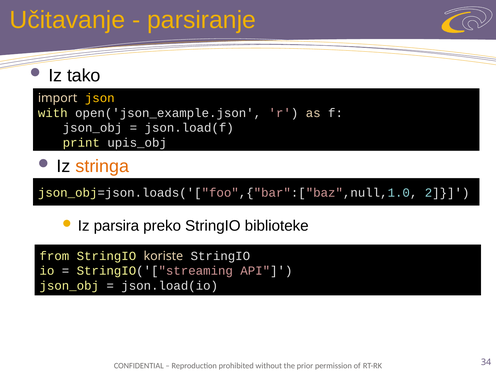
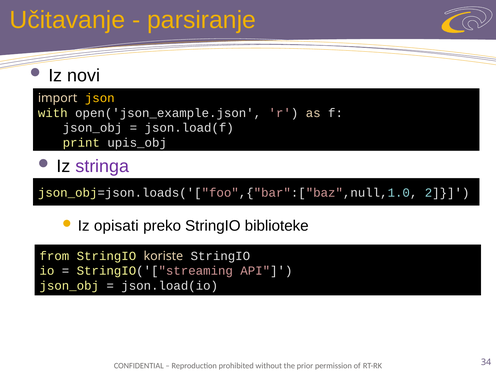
tako: tako -> novi (84, 76)
stringa colour: orange -> purple (102, 166)
parsira: parsira -> opisati (116, 226)
